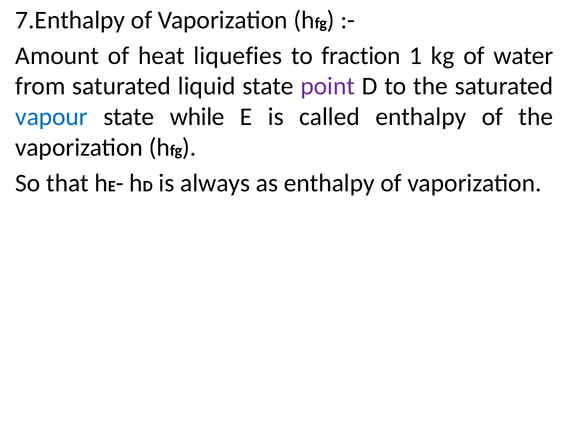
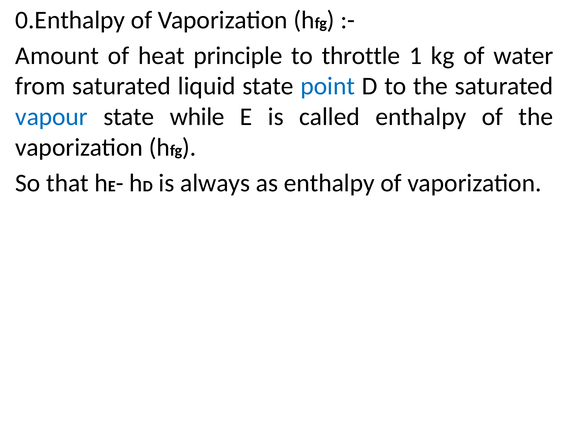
7.Enthalpy: 7.Enthalpy -> 0.Enthalpy (70, 20)
liquefies: liquefies -> principle (238, 56)
fraction: fraction -> throttle (361, 56)
point colour: purple -> blue (328, 86)
